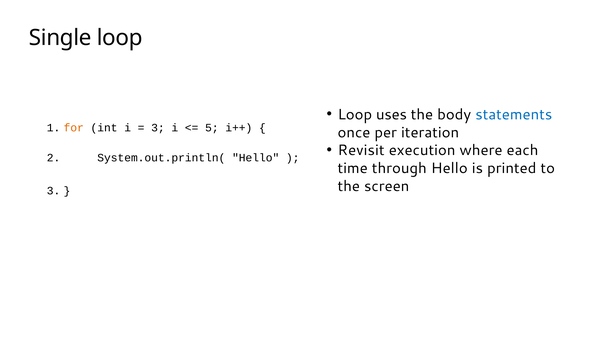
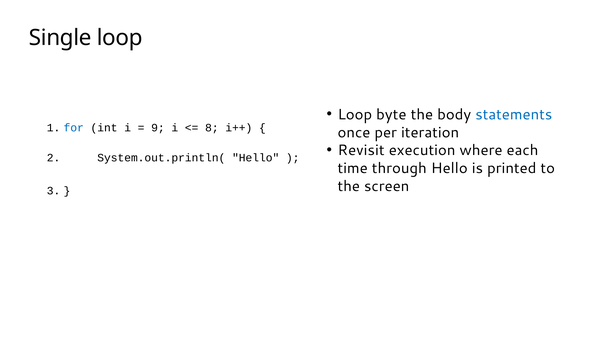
uses: uses -> byte (391, 114)
for colour: orange -> blue (74, 128)
3: 3 -> 9 (158, 128)
5: 5 -> 8 (212, 128)
